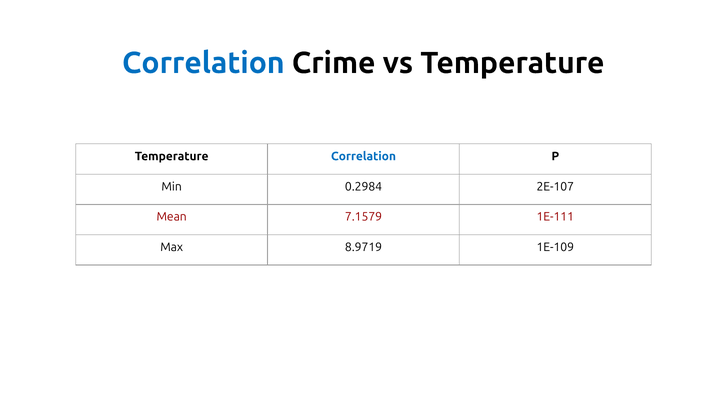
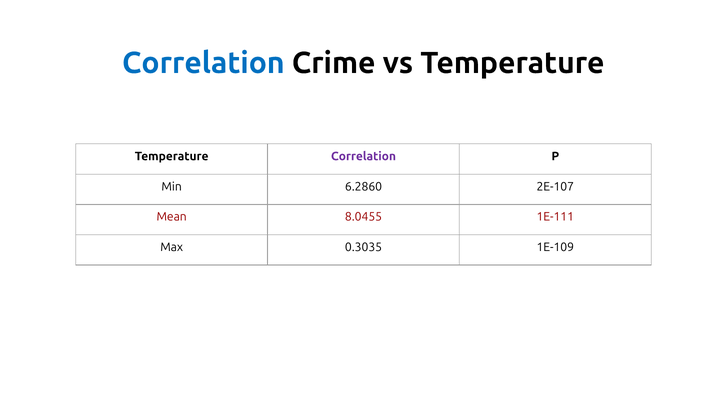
Correlation colour: blue -> purple (363, 156)
0.2984: 0.2984 -> 6.2860 (363, 186)
7.1579: 7.1579 -> 8.0455 (363, 217)
8.9719: 8.9719 -> 0.3035 (363, 247)
